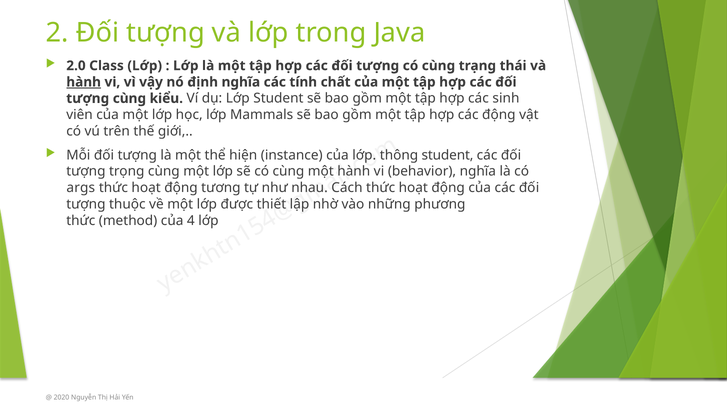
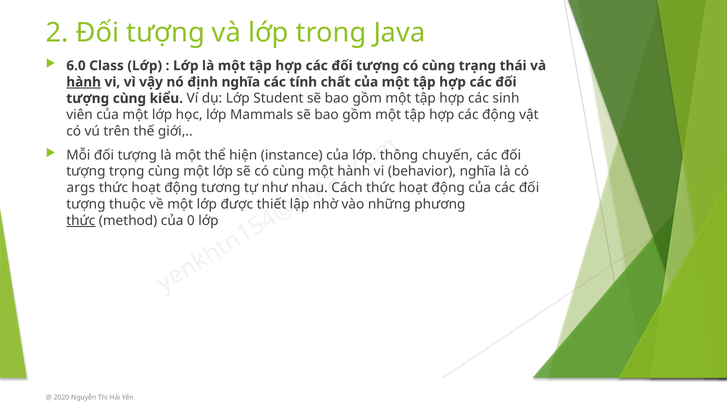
2.0: 2.0 -> 6.0 (76, 66)
student: student -> chuyến (447, 155)
thức underline: none -> present (81, 220)
của 4: 4 -> 0 (191, 220)
